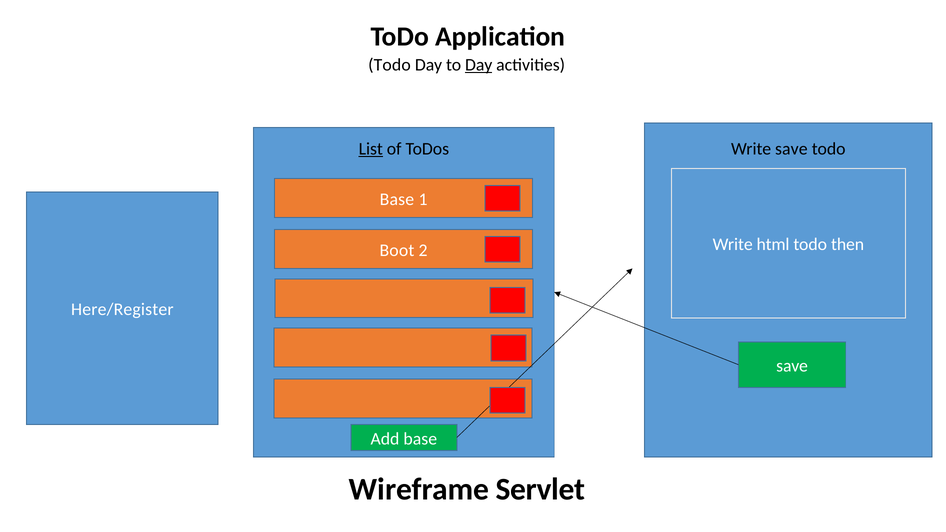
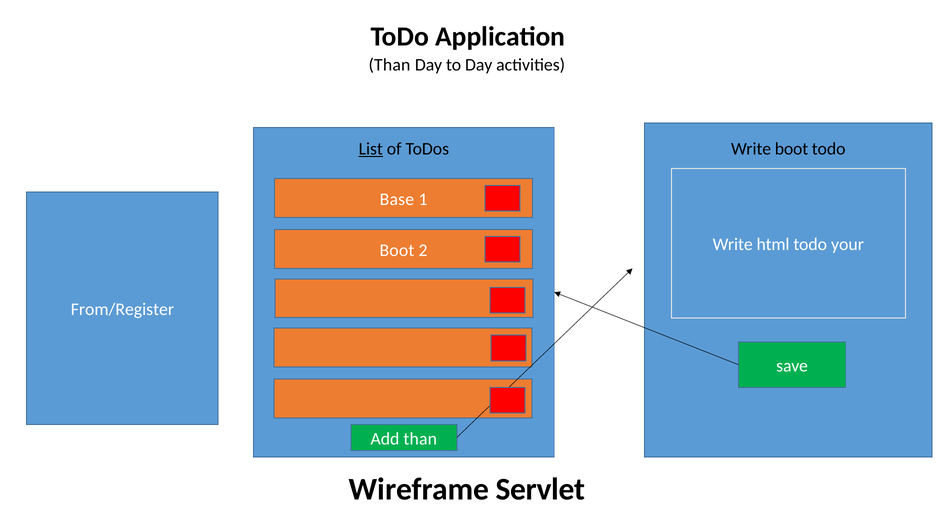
Todo: Todo -> Than (389, 65)
Day underline: present -> none (479, 65)
Write save: save -> boot (791, 149)
then: then -> your (848, 245)
Here/Register: Here/Register -> From/Register (122, 310)
Add base: base -> than (420, 439)
